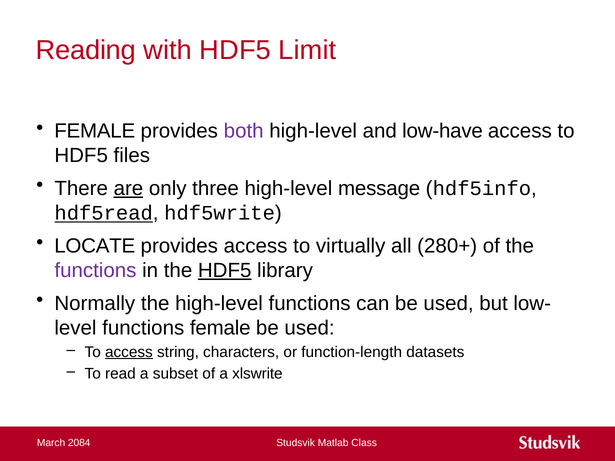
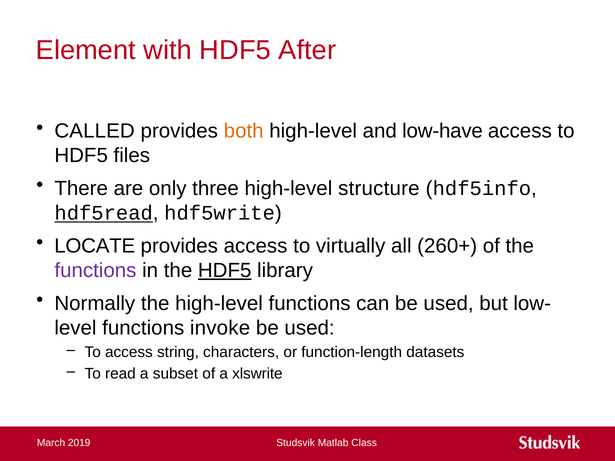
Reading: Reading -> Element (86, 50)
Limit: Limit -> After (307, 50)
FEMALE: FEMALE -> CALLED (95, 131)
both colour: purple -> orange (244, 131)
are underline: present -> none (128, 189)
message: message -> structure (379, 189)
280+: 280+ -> 260+ (447, 246)
functions female: female -> invoke (220, 328)
access underline: present -> none (129, 352)
2084: 2084 -> 2019 (79, 443)
